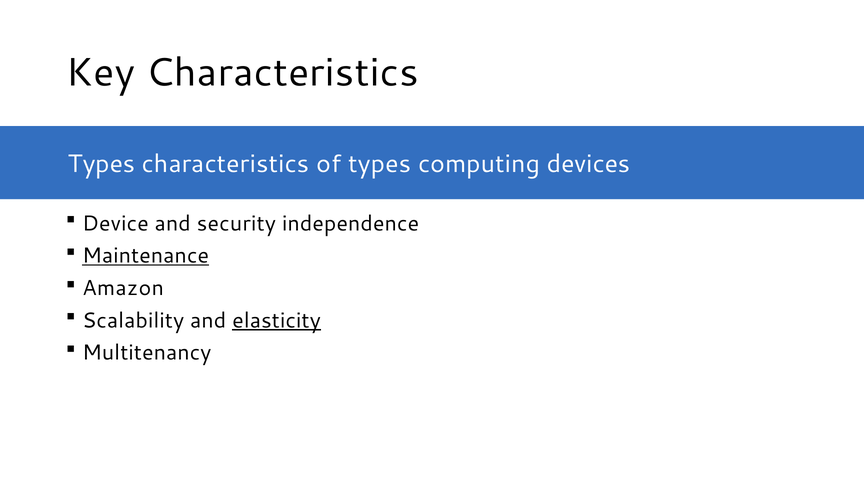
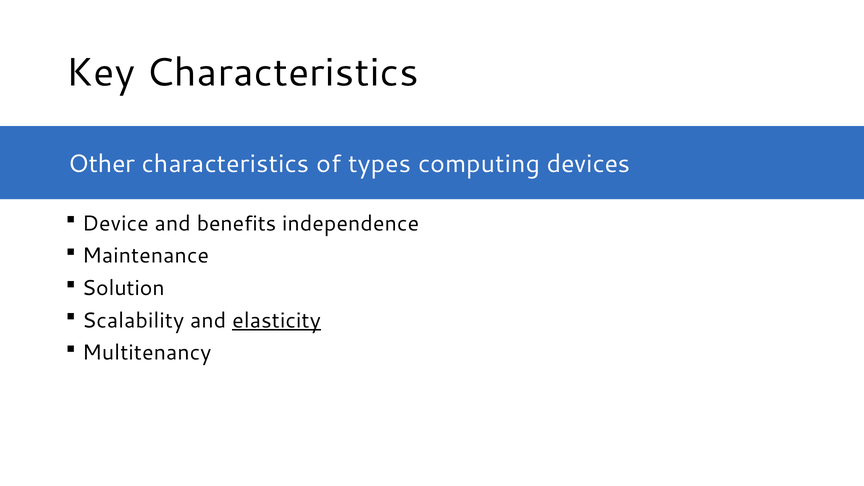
Types: Types -> Other (102, 164)
security: security -> benefits (236, 223)
Maintenance underline: present -> none (146, 256)
Amazon: Amazon -> Solution (123, 288)
